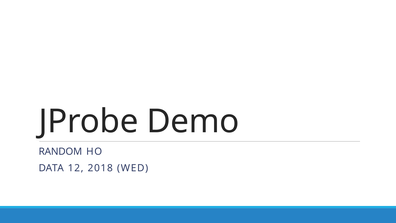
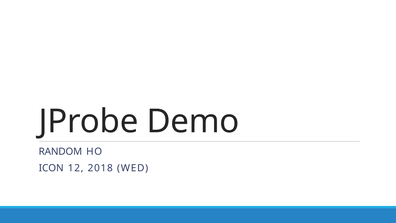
DATA: DATA -> ICON (51, 168)
